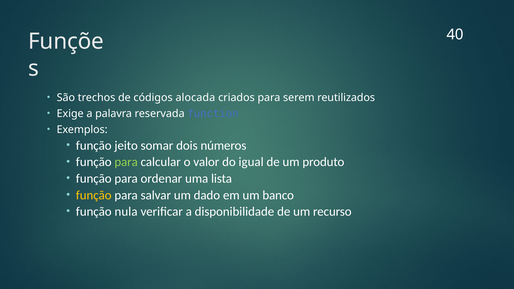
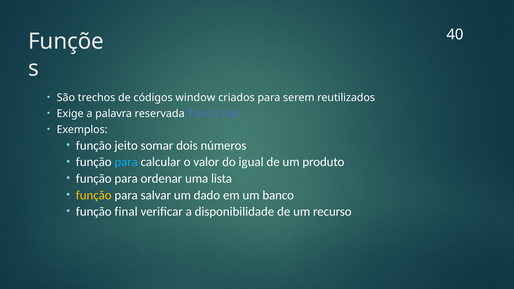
alocada: alocada -> window (195, 98)
para colour: light green -> light blue (126, 162)
nula: nula -> final (126, 212)
